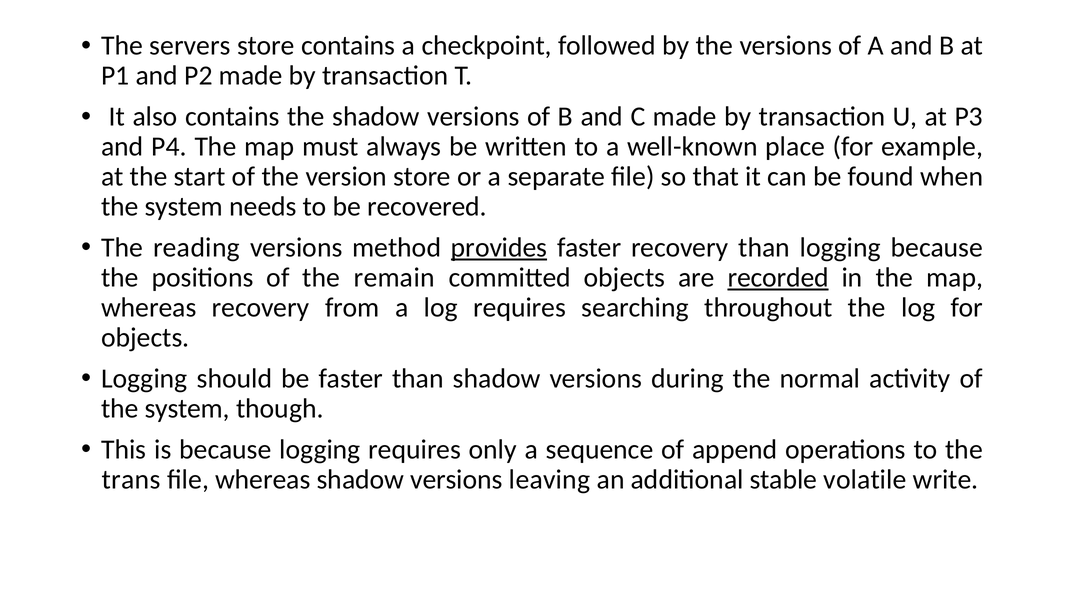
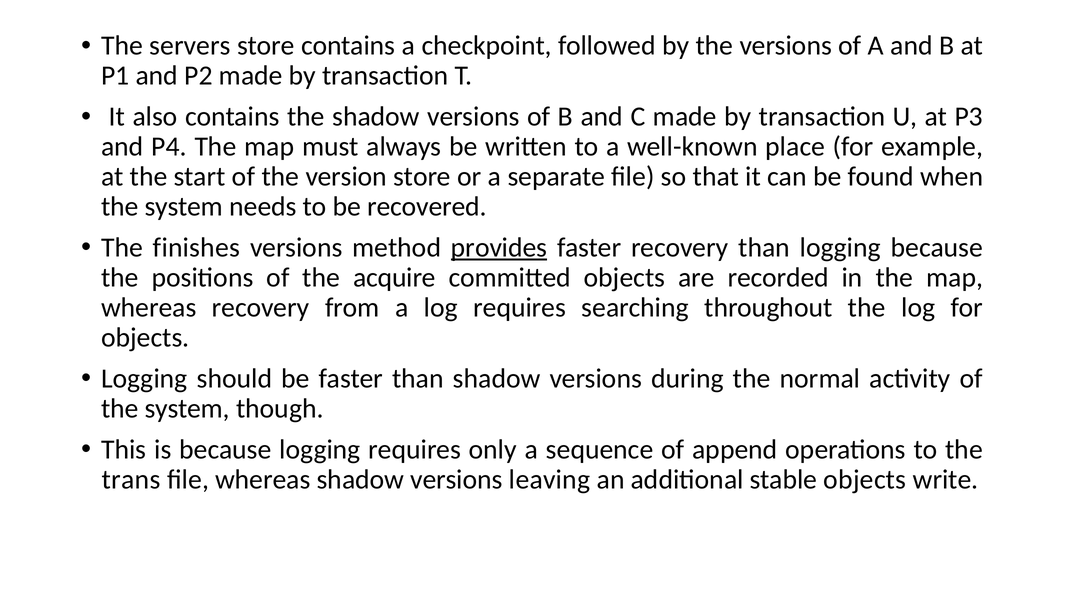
reading: reading -> finishes (196, 248)
remain: remain -> acquire (394, 278)
recorded underline: present -> none (778, 278)
stable volatile: volatile -> objects (865, 479)
